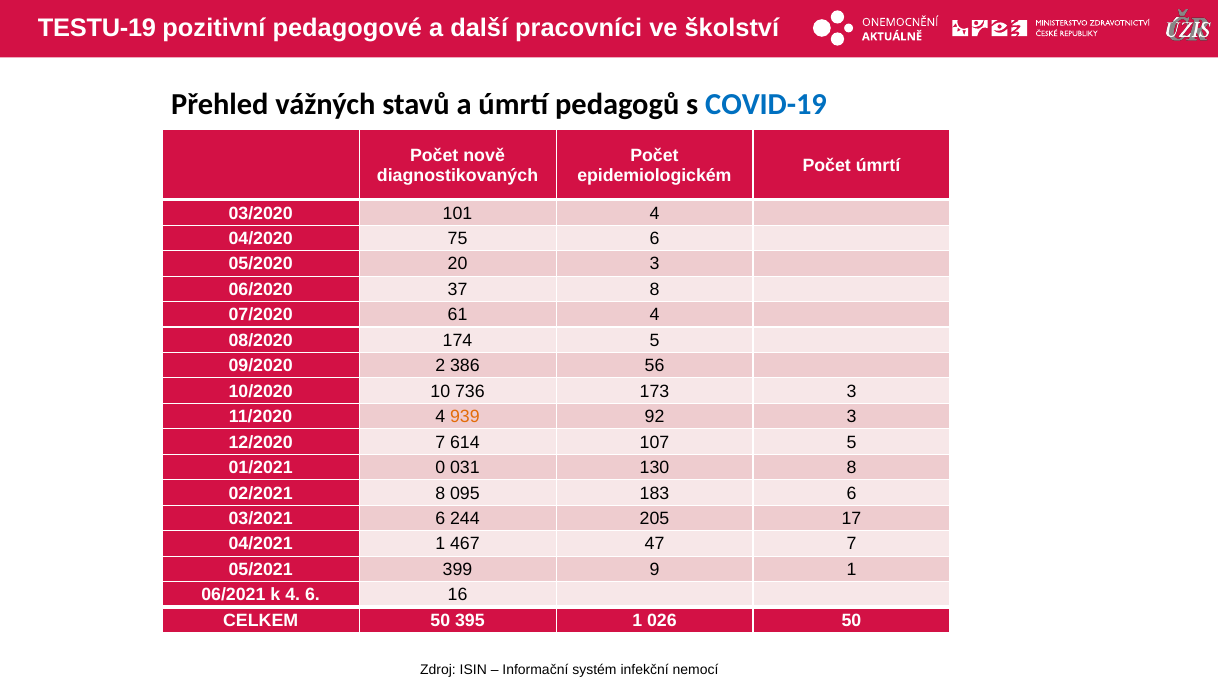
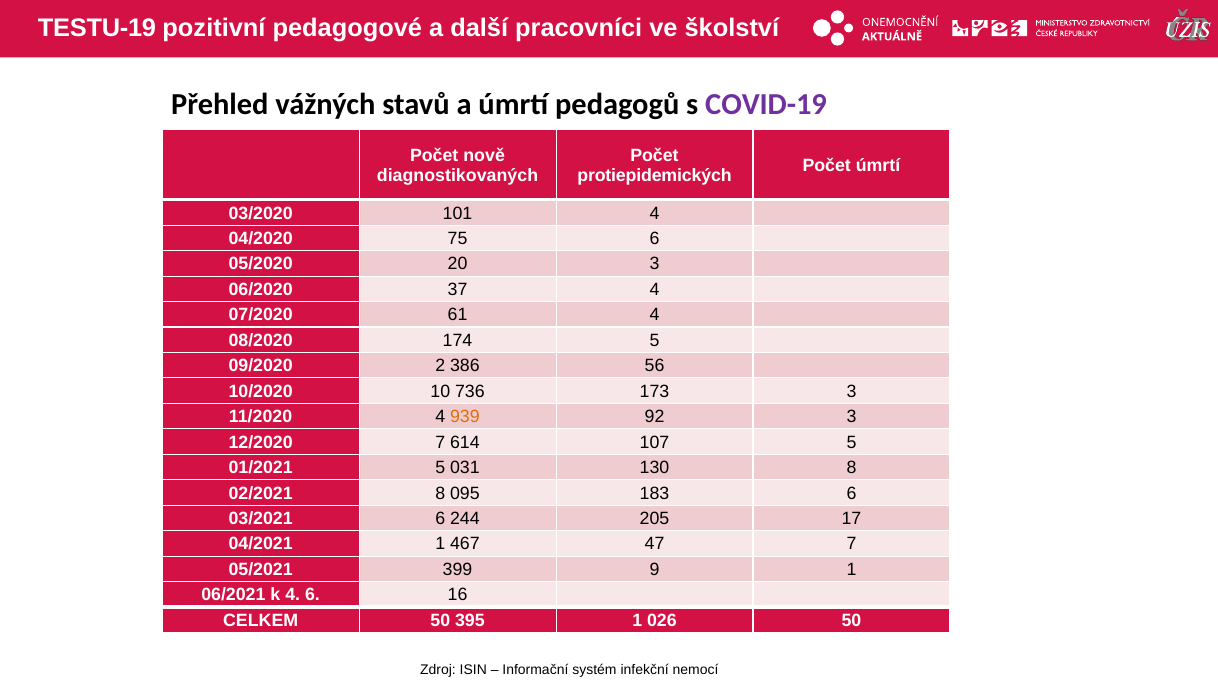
COVID-19 colour: blue -> purple (766, 104)
epidemiologickém: epidemiologickém -> protiepidemických (654, 176)
37 8: 8 -> 4 (655, 290)
01/2021 0: 0 -> 5 (440, 468)
